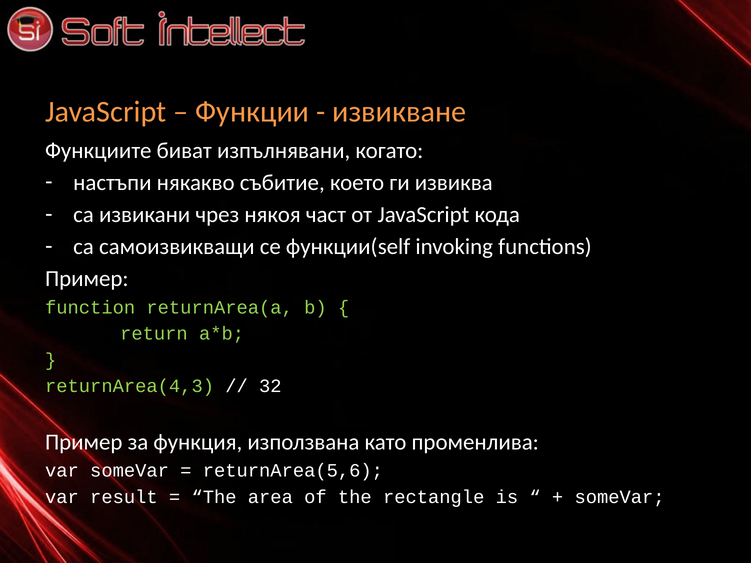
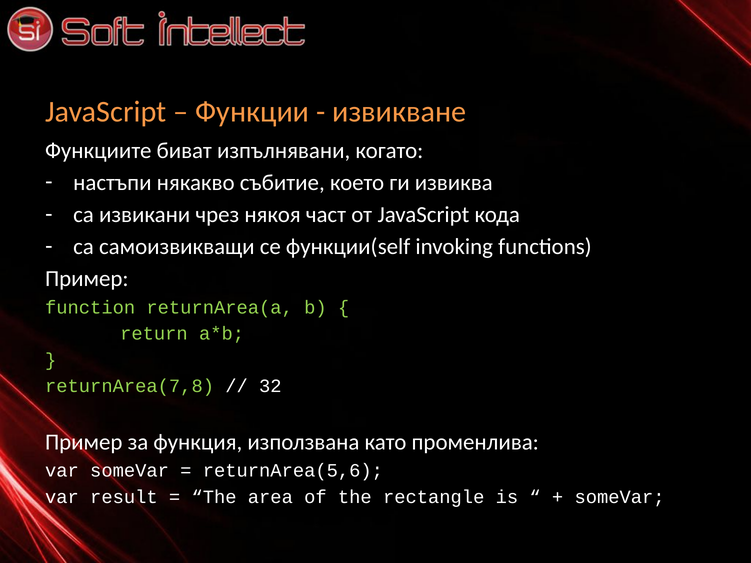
returnArea(4,3: returnArea(4,3 -> returnArea(7,8 (130, 386)
